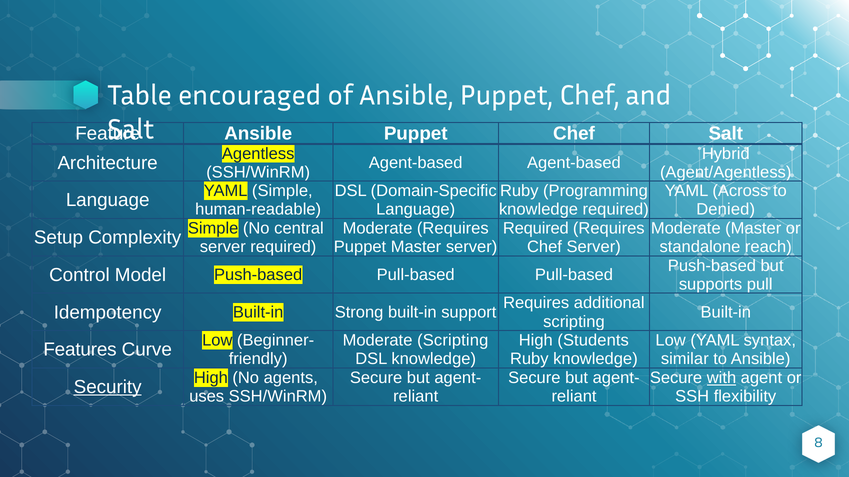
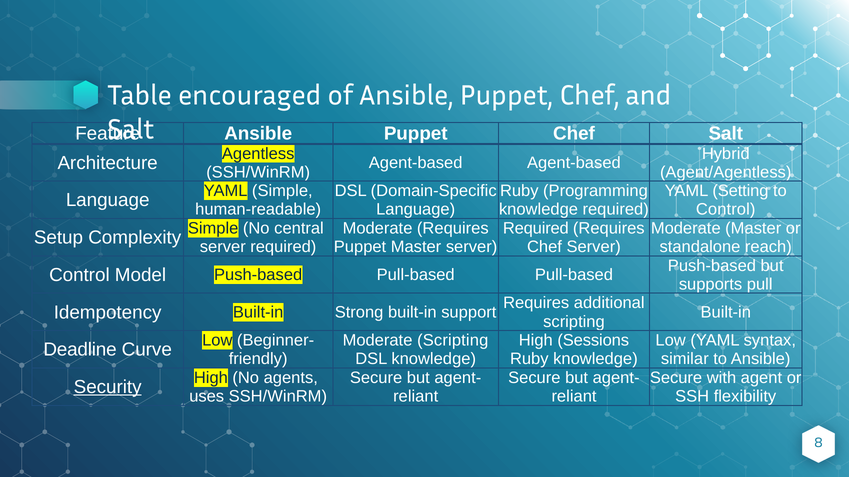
Across: Across -> Setting (740, 191)
Denied: Denied -> Control (726, 210)
Students: Students -> Sessions (593, 341)
Features: Features -> Deadline (80, 350)
with underline: present -> none (722, 378)
